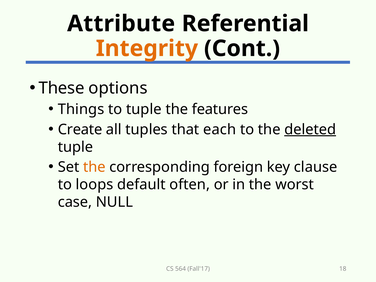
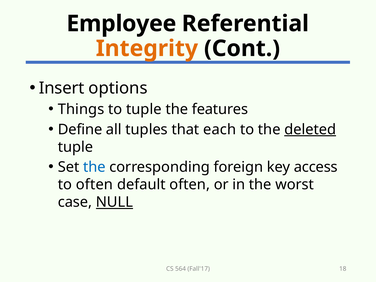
Attribute: Attribute -> Employee (121, 24)
These: These -> Insert (62, 88)
Create: Create -> Define (80, 130)
the colour: orange -> blue (94, 167)
clause: clause -> access (316, 167)
to loops: loops -> often (94, 185)
NULL underline: none -> present (114, 202)
